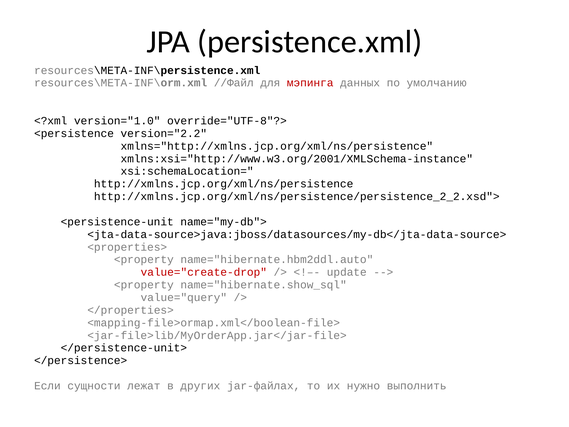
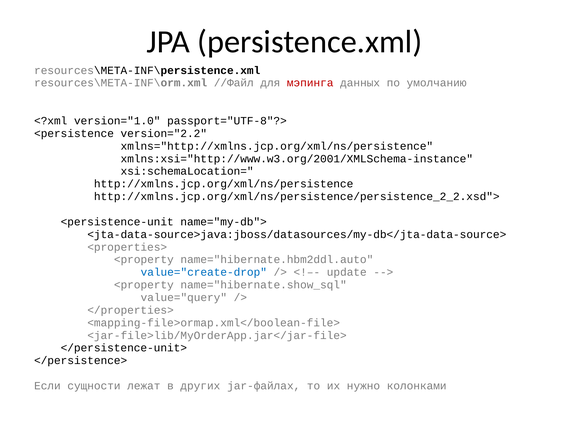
override="UTF-8"?>: override="UTF-8"?> -> passport="UTF-8"?> (227, 121)
value="create-drop colour: red -> blue (204, 272)
выполнить: выполнить -> колонками (417, 386)
